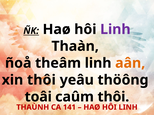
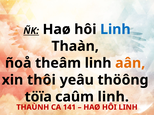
Linh colour: purple -> blue (115, 29)
toâi: toâi -> töïa (38, 97)
caûm thôi: thôi -> linh (113, 97)
